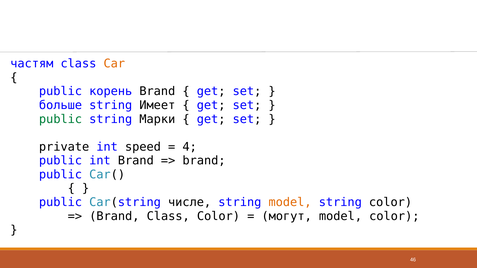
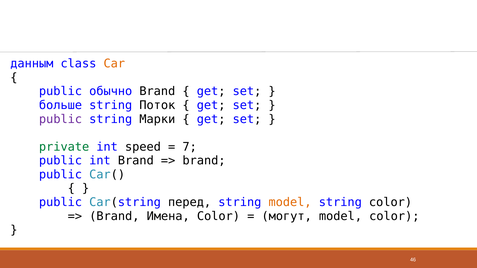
частям: частям -> данным (32, 64)
корень: корень -> обычно (111, 92)
Имеет: Имеет -> Поток (157, 105)
public colour: green -> purple (61, 119)
private colour: black -> green (64, 147)
4: 4 -> 7 (190, 147)
числе: числе -> перед (190, 202)
Brand Class: Class -> Имена (168, 216)
